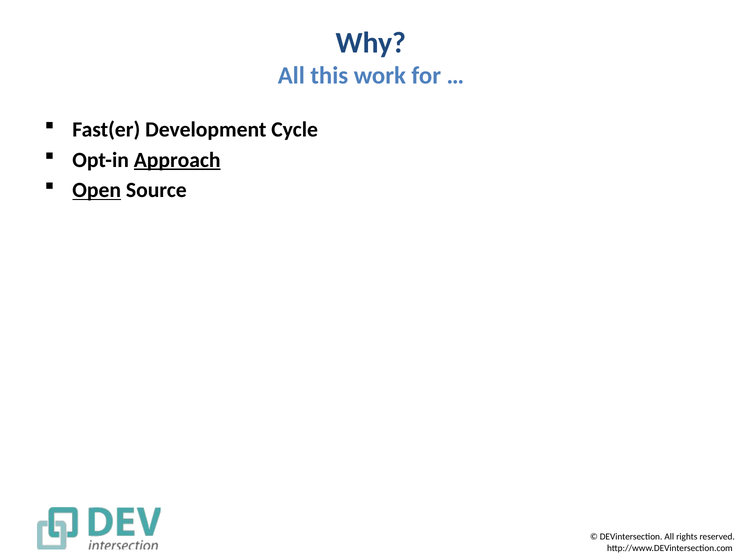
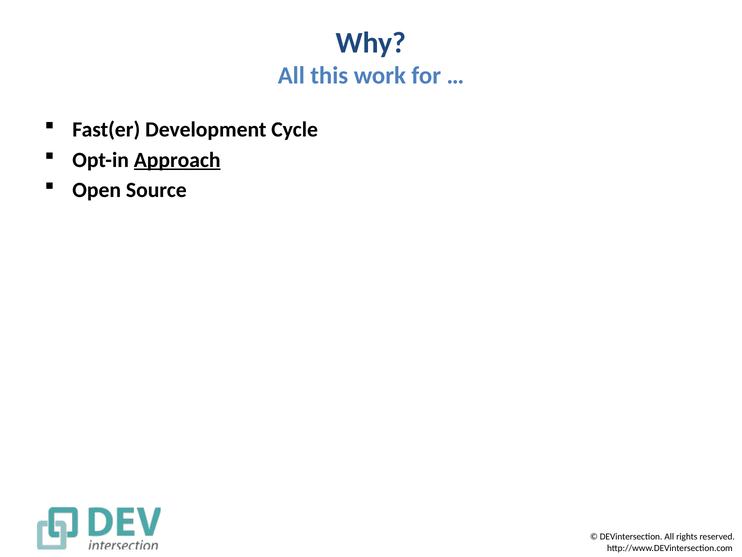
Open underline: present -> none (97, 190)
